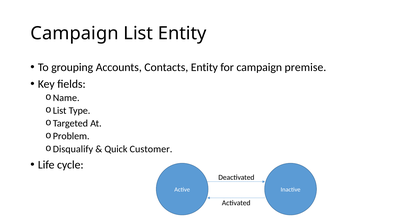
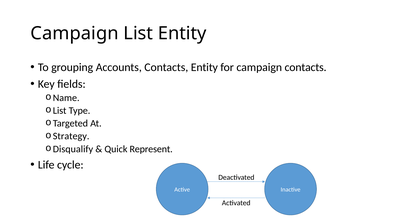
campaign premise: premise -> contacts (306, 67)
Problem: Problem -> Strategy (71, 136)
Customer: Customer -> Represent (151, 149)
